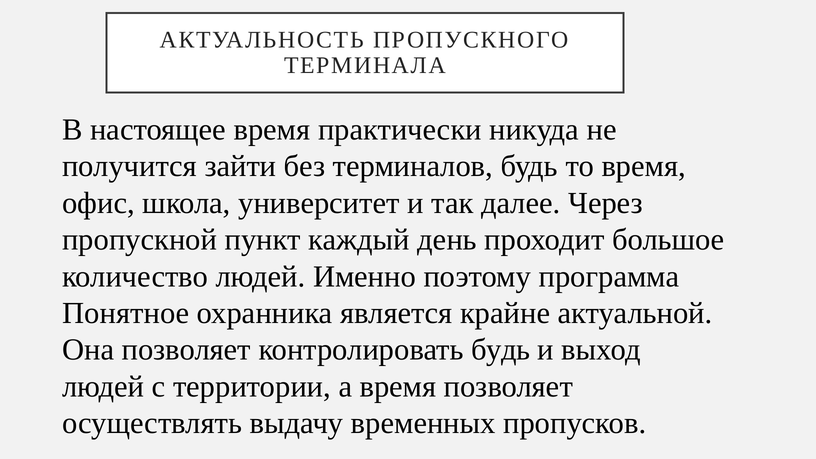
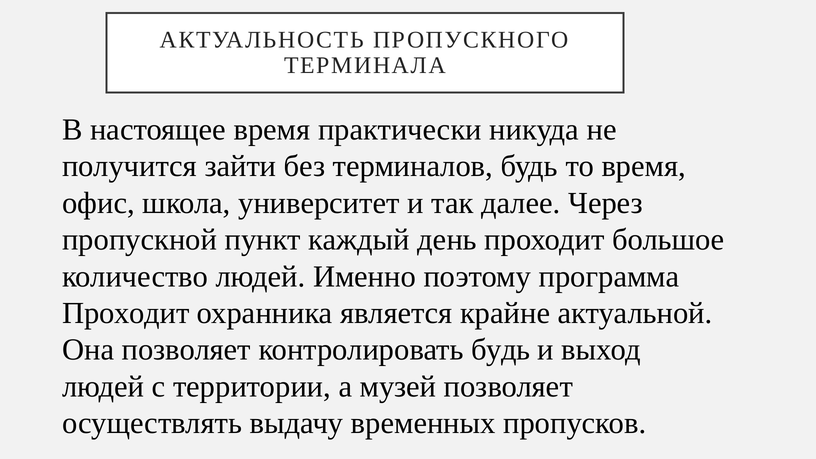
Понятное: Понятное -> Проходит (126, 313)
а время: время -> музей (398, 387)
